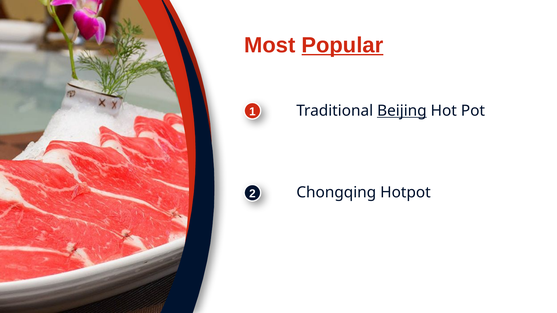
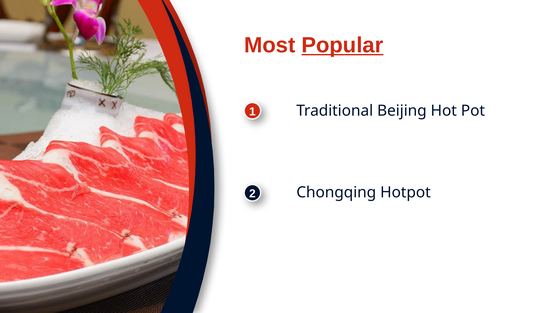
Beijing underline: present -> none (402, 111)
